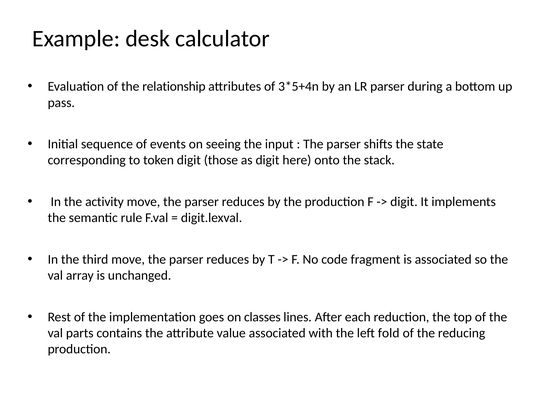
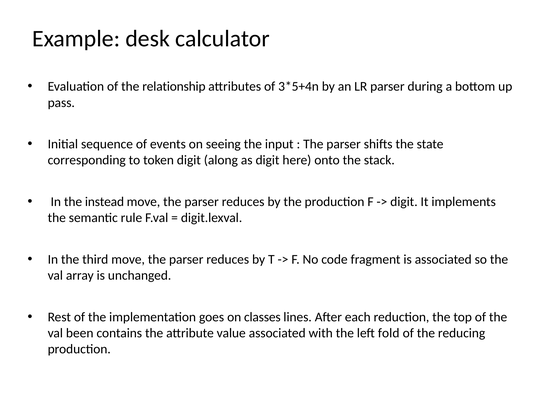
those: those -> along (221, 160)
activity: activity -> instead (105, 202)
parts: parts -> been (80, 333)
